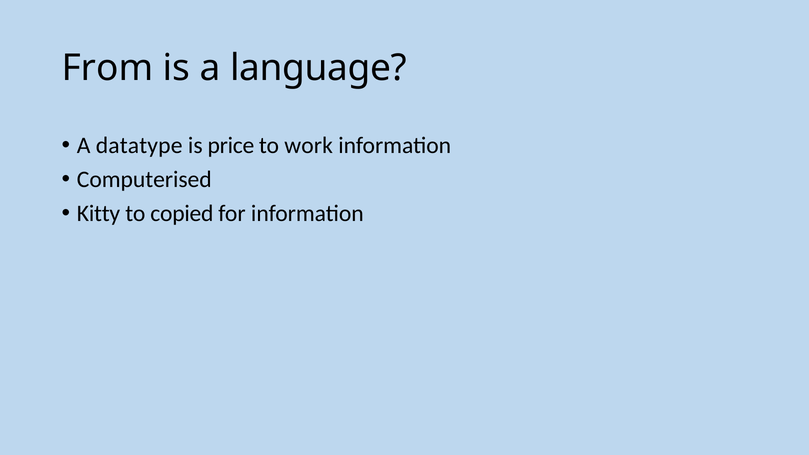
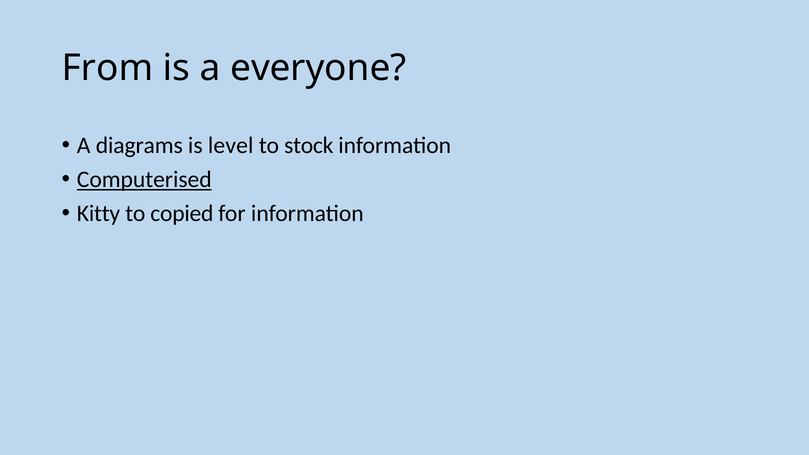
language: language -> everyone (318, 68)
datatype: datatype -> diagrams (139, 146)
price: price -> level (231, 146)
work: work -> stock (309, 146)
Computerised underline: none -> present (144, 180)
